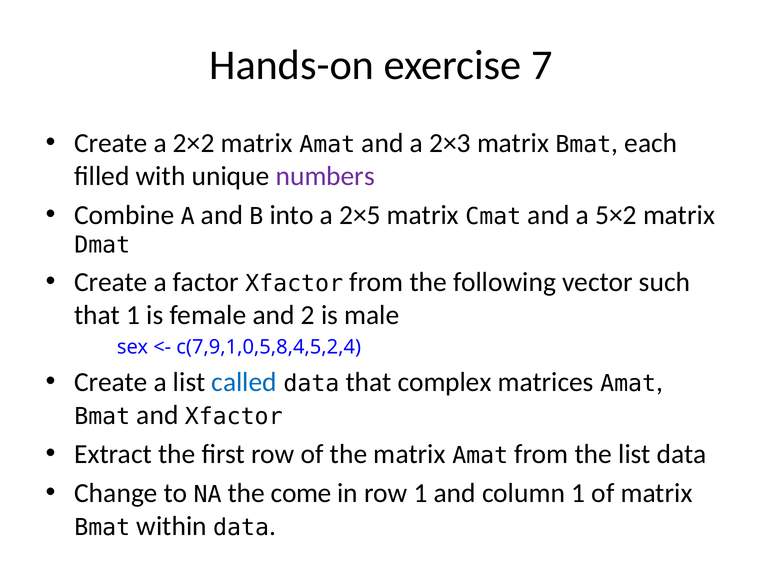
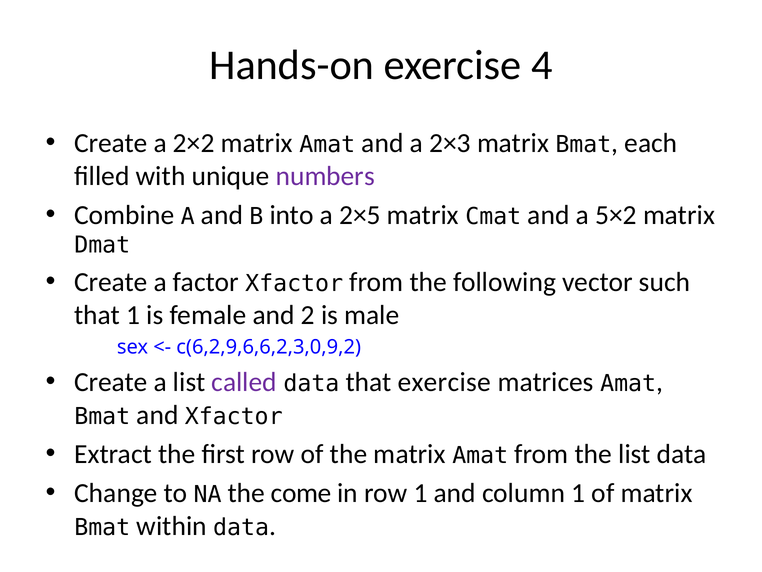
7: 7 -> 4 (542, 65)
c(7,9,1,0,5,8,4,5,2,4: c(7,9,1,0,5,8,4,5,2,4 -> c(6,2,9,6,6,2,3,0,9,2 (269, 347)
called colour: blue -> purple (244, 382)
that complex: complex -> exercise (444, 382)
